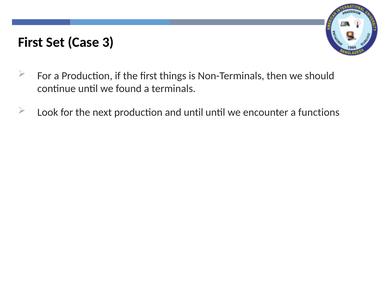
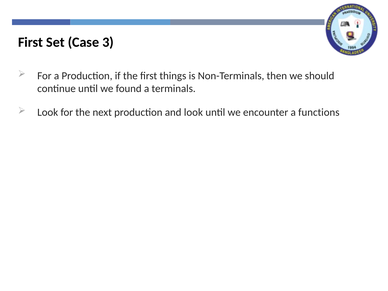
and until: until -> look (193, 112)
